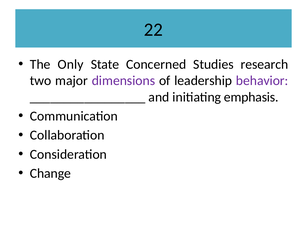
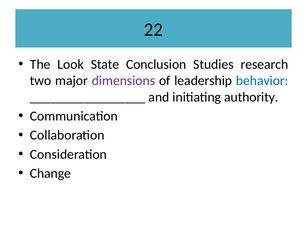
Only: Only -> Look (71, 64)
Concerned: Concerned -> Conclusion (156, 64)
behavior colour: purple -> blue (262, 81)
emphasis: emphasis -> authority (251, 97)
